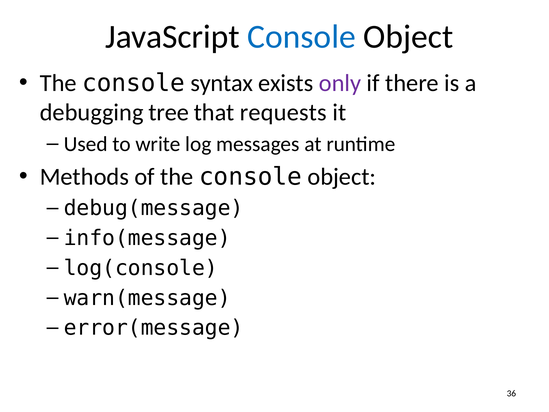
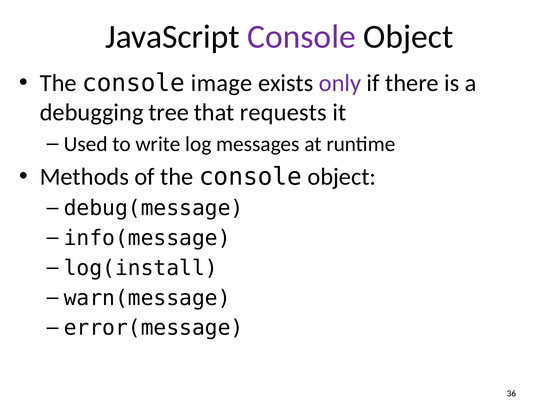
Console colour: blue -> purple (302, 37)
syntax: syntax -> image (222, 83)
log(console: log(console -> log(install (141, 268)
